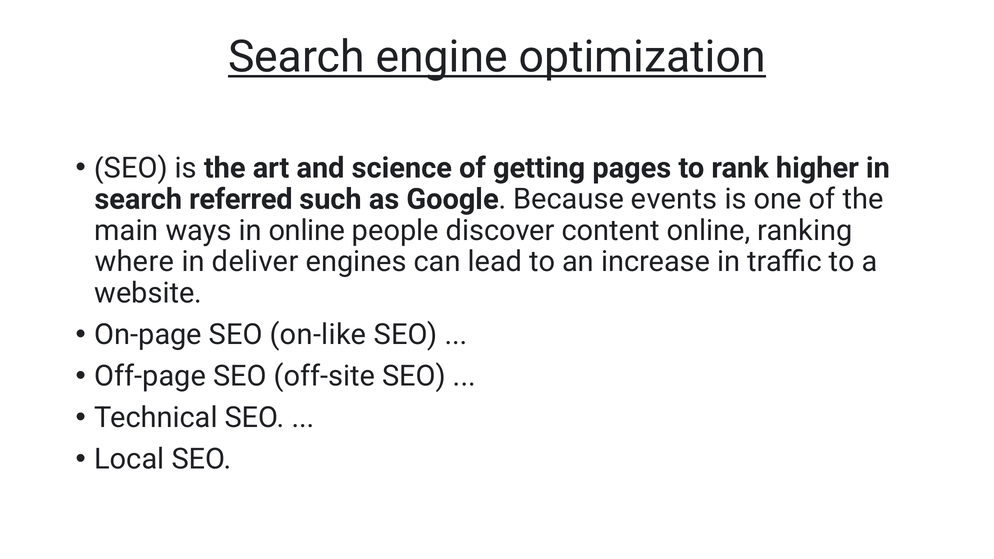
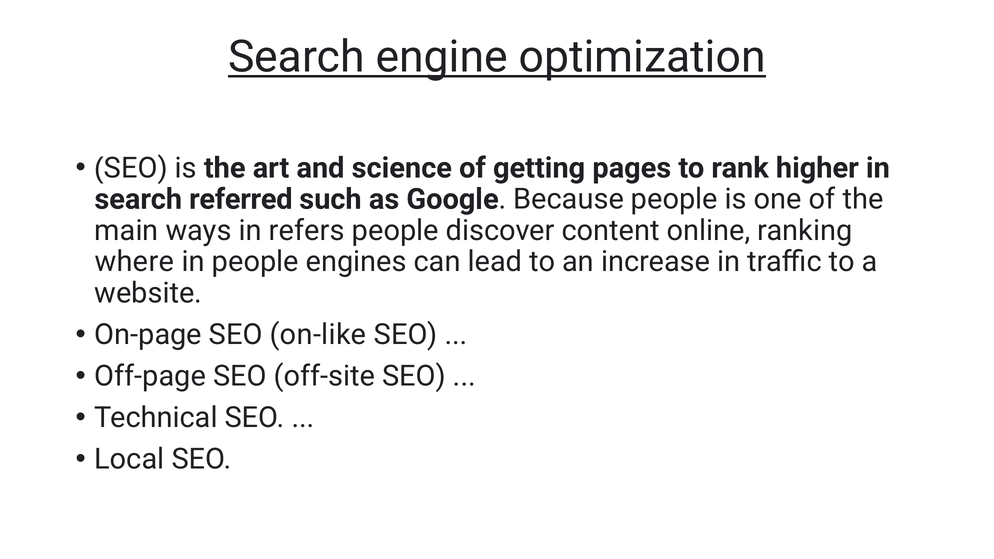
Because events: events -> people (674, 199)
in online: online -> refers (307, 231)
in deliver: deliver -> people (255, 262)
